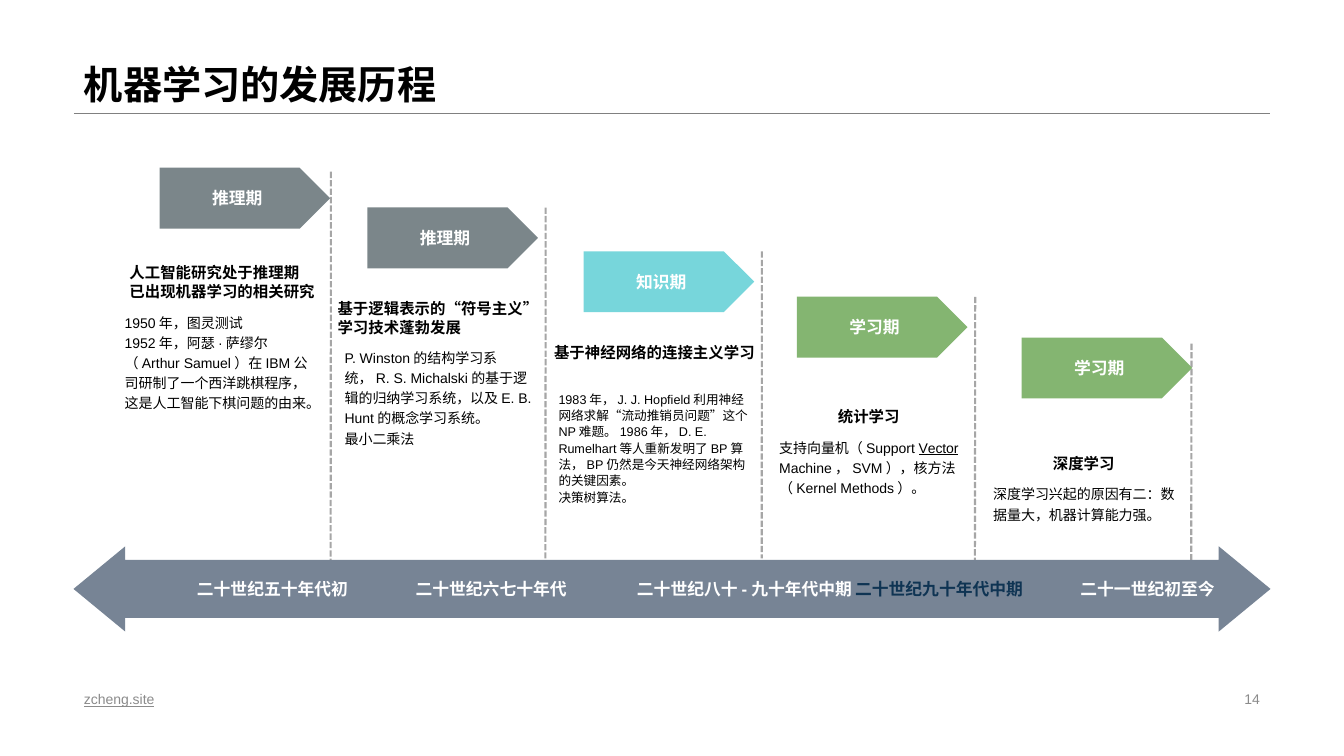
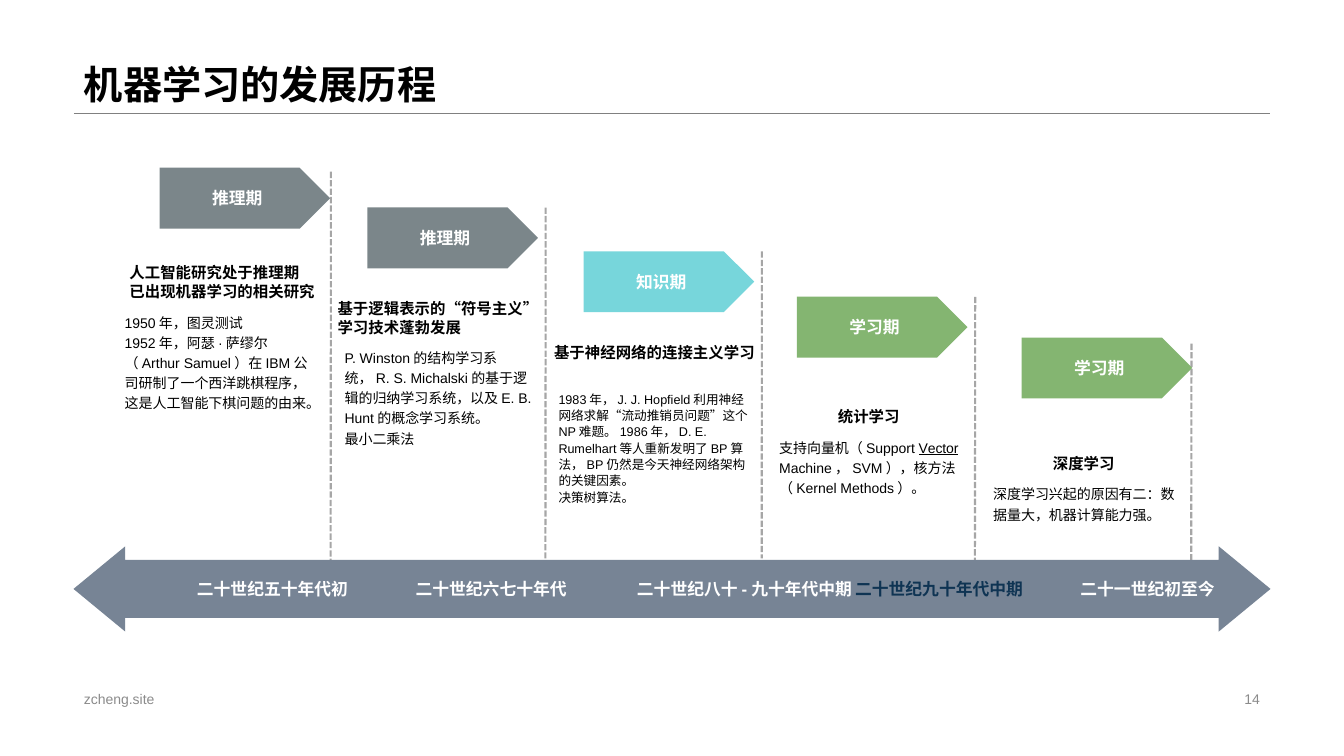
zcheng.site underline: present -> none (119, 700)
